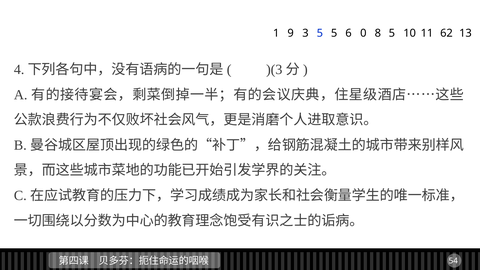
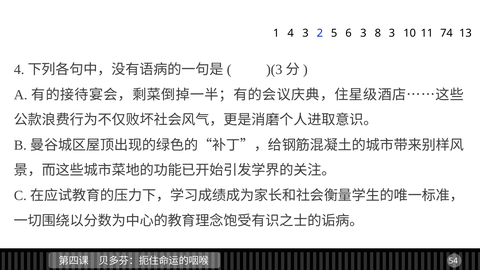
1 9: 9 -> 4 (291, 33)
3 5: 5 -> 2 (320, 33)
6 0: 0 -> 3 (363, 33)
8 5: 5 -> 3 (392, 33)
62: 62 -> 74 (446, 33)
